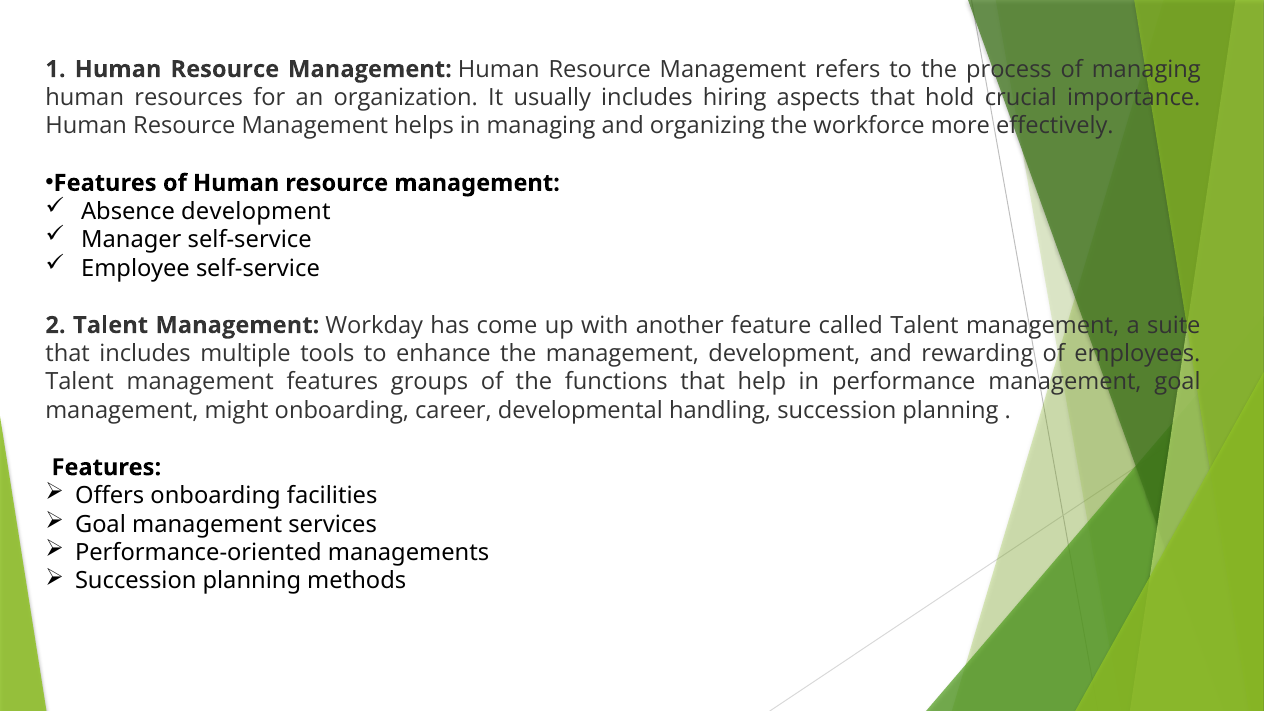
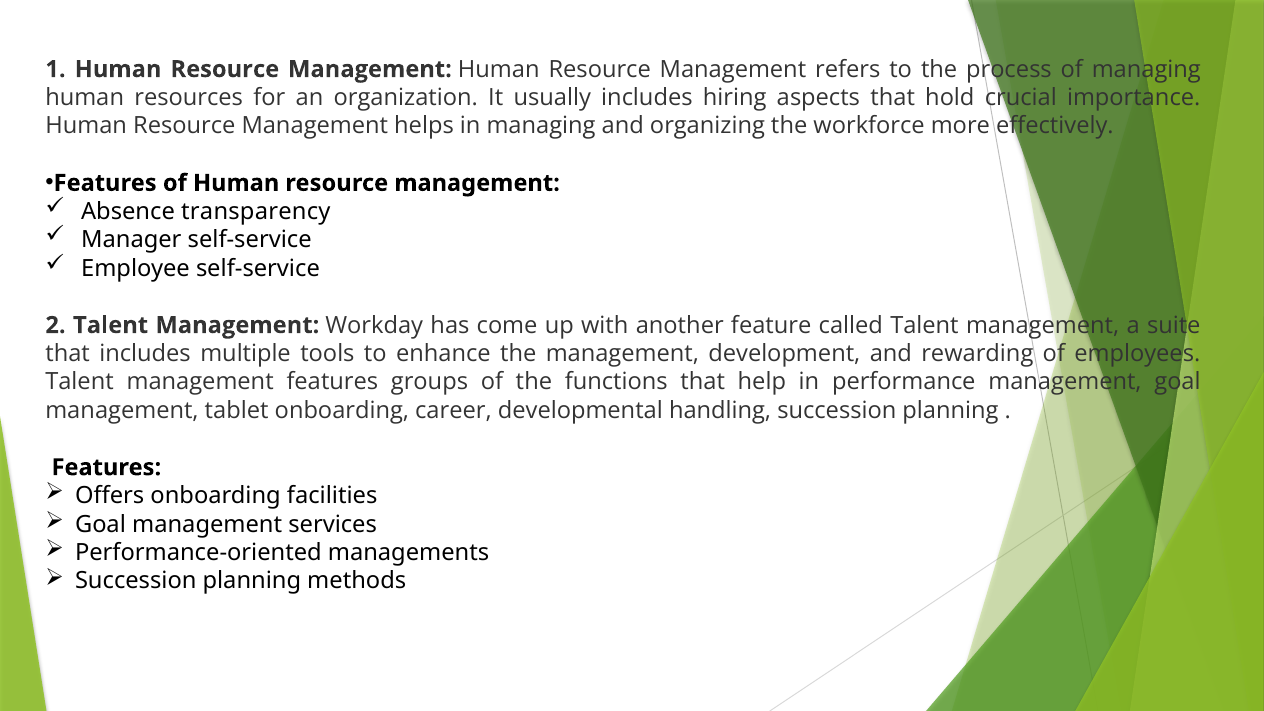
Absence development: development -> transparency (256, 211)
might: might -> tablet (237, 411)
